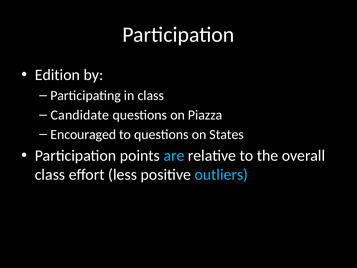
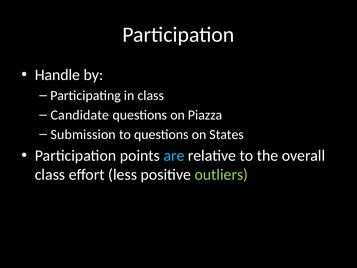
Edition: Edition -> Handle (57, 75)
Encouraged: Encouraged -> Submission (83, 134)
outliers colour: light blue -> light green (221, 175)
